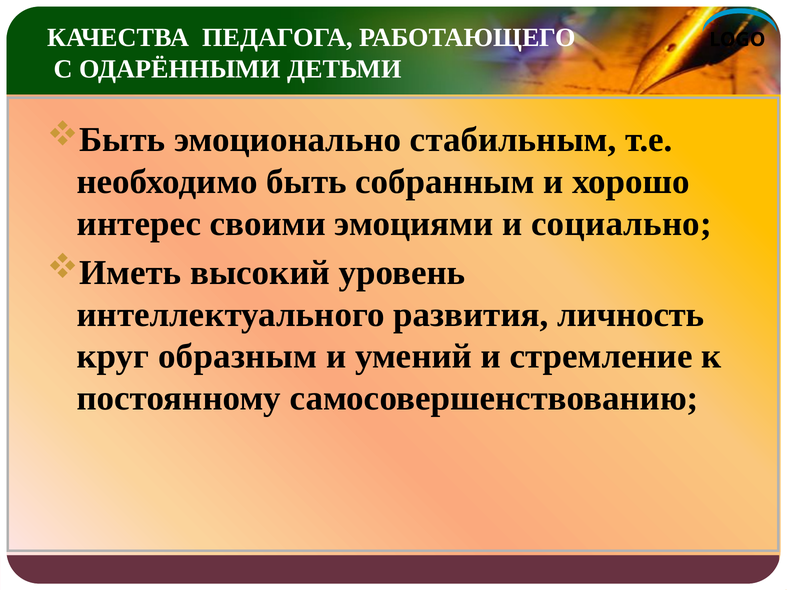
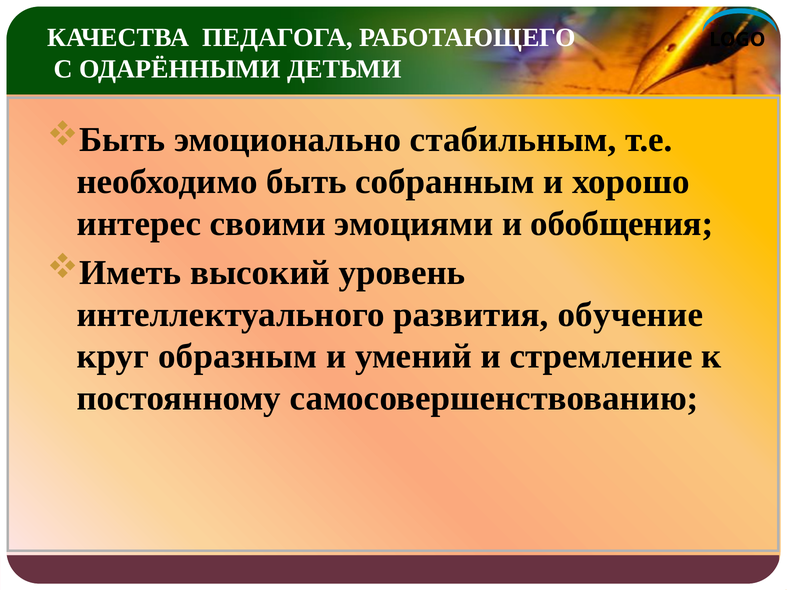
социально: социально -> обобщения (622, 224)
личность: личность -> обучение (631, 315)
